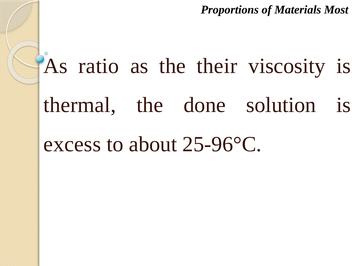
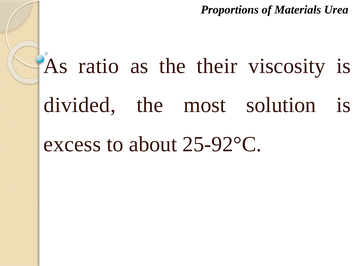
Most: Most -> Urea (336, 10)
thermal: thermal -> divided (80, 105)
done: done -> most (205, 105)
25-96°C: 25-96°C -> 25-92°C (222, 144)
